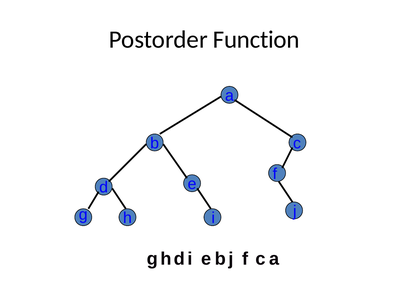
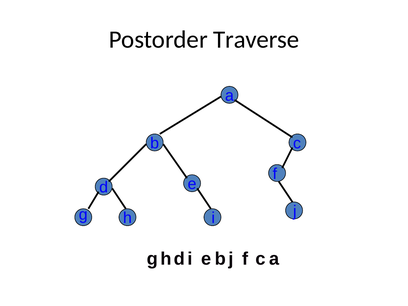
Function: Function -> Traverse (256, 39)
